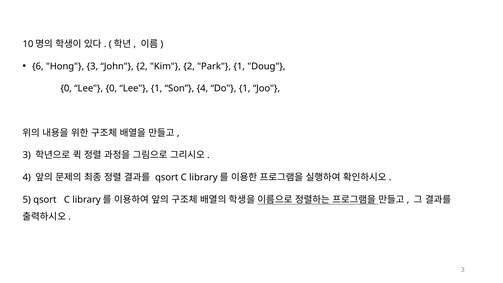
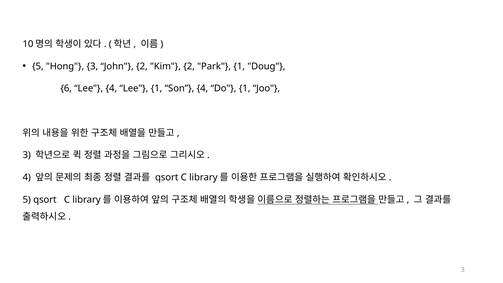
6: 6 -> 5 (38, 66)
0: 0 -> 6 (66, 88)
Lee 0: 0 -> 4 (111, 88)
